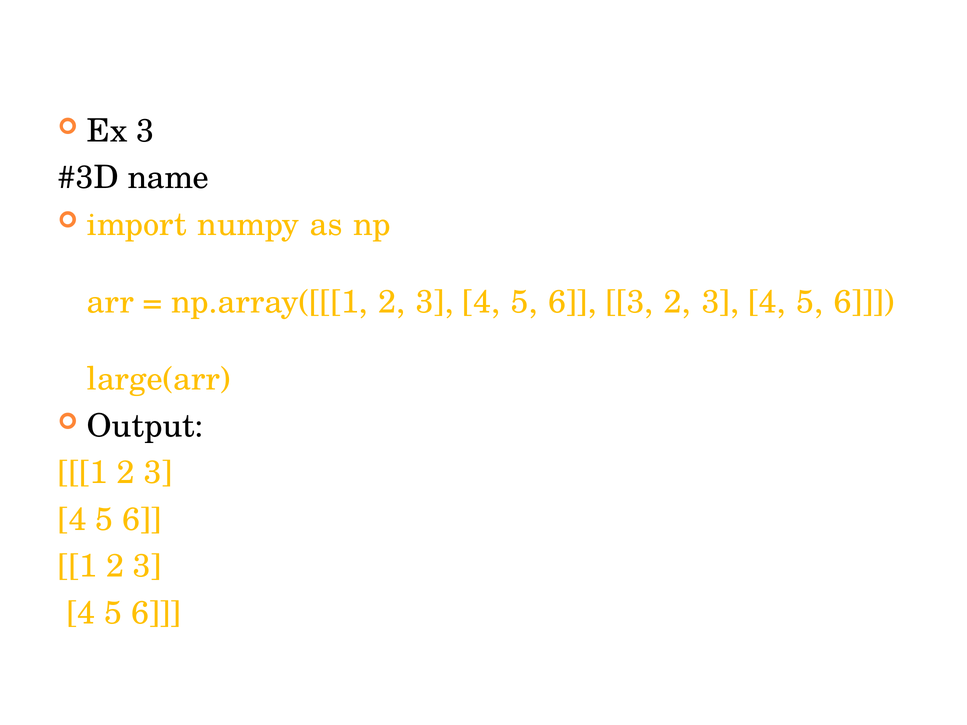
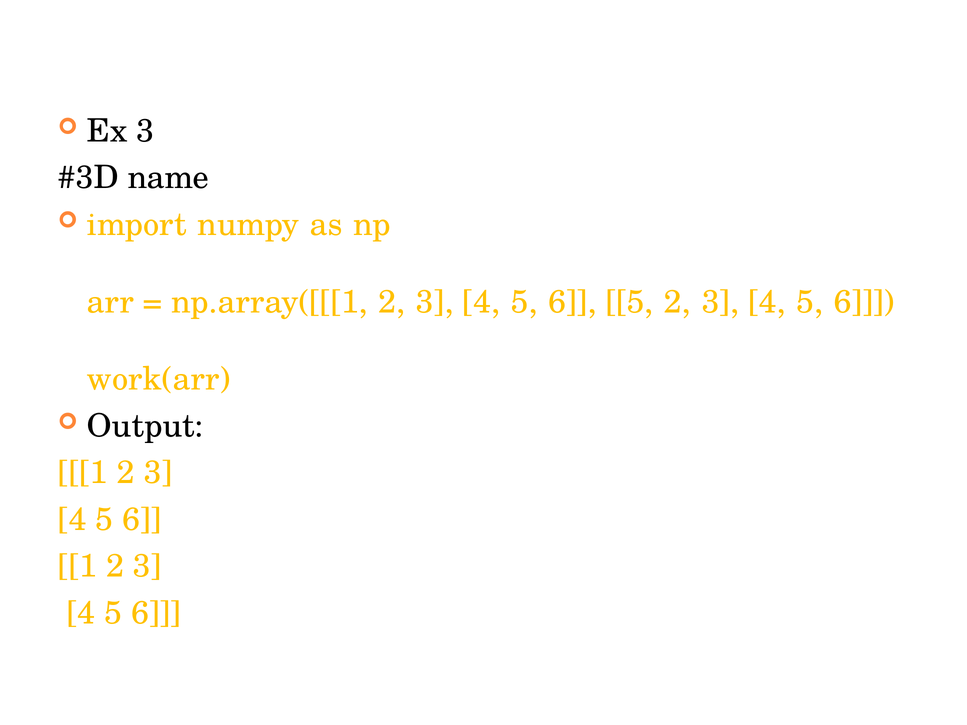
6 3: 3 -> 5 (629, 302)
large(arr: large(arr -> work(arr (159, 379)
